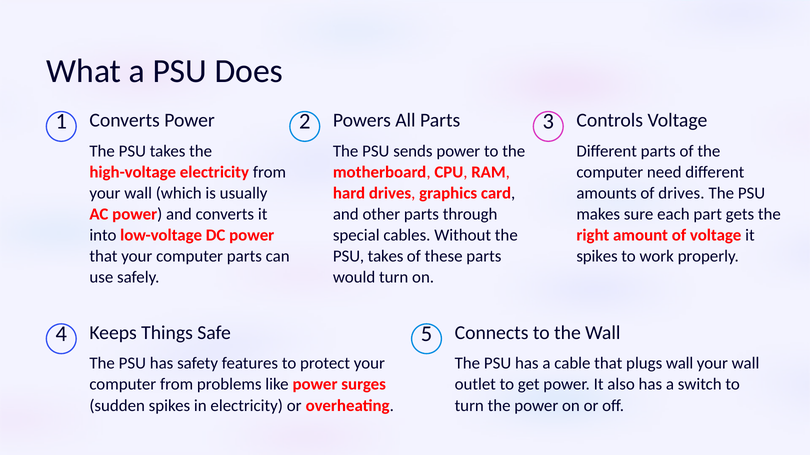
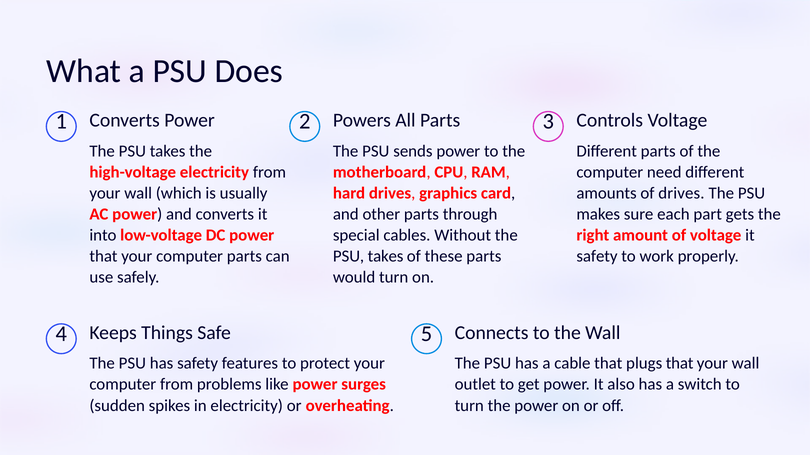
spikes: spikes -> safety (597, 257)
plugs wall: wall -> that (680, 364)
